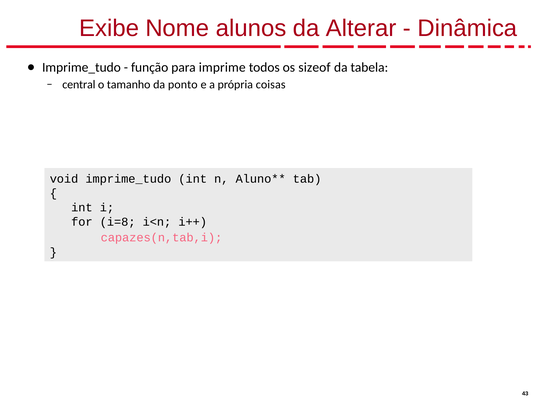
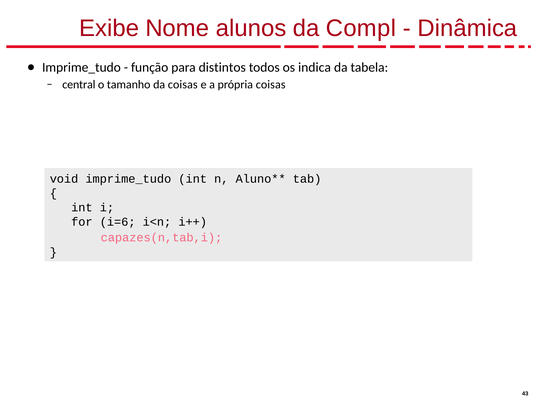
Alterar: Alterar -> Compl (361, 28)
imprime: imprime -> distintos (222, 67)
sizeof: sizeof -> indica (314, 67)
da ponto: ponto -> coisas (183, 85)
i=8: i=8 -> i=6 (118, 222)
